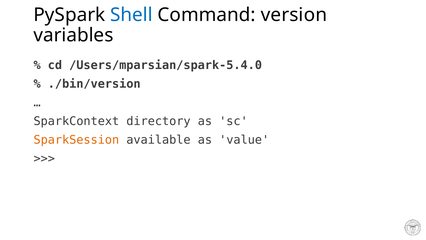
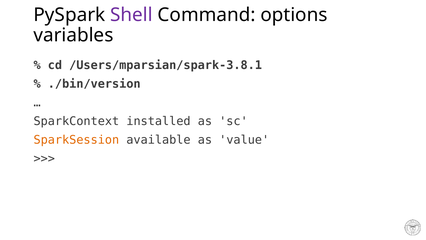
Shell colour: blue -> purple (131, 15)
version: version -> options (294, 15)
/Users/mparsian/spark-5.4.0: /Users/mparsian/spark-5.4.0 -> /Users/mparsian/spark-3.8.1 (166, 65)
directory: directory -> installed (158, 121)
